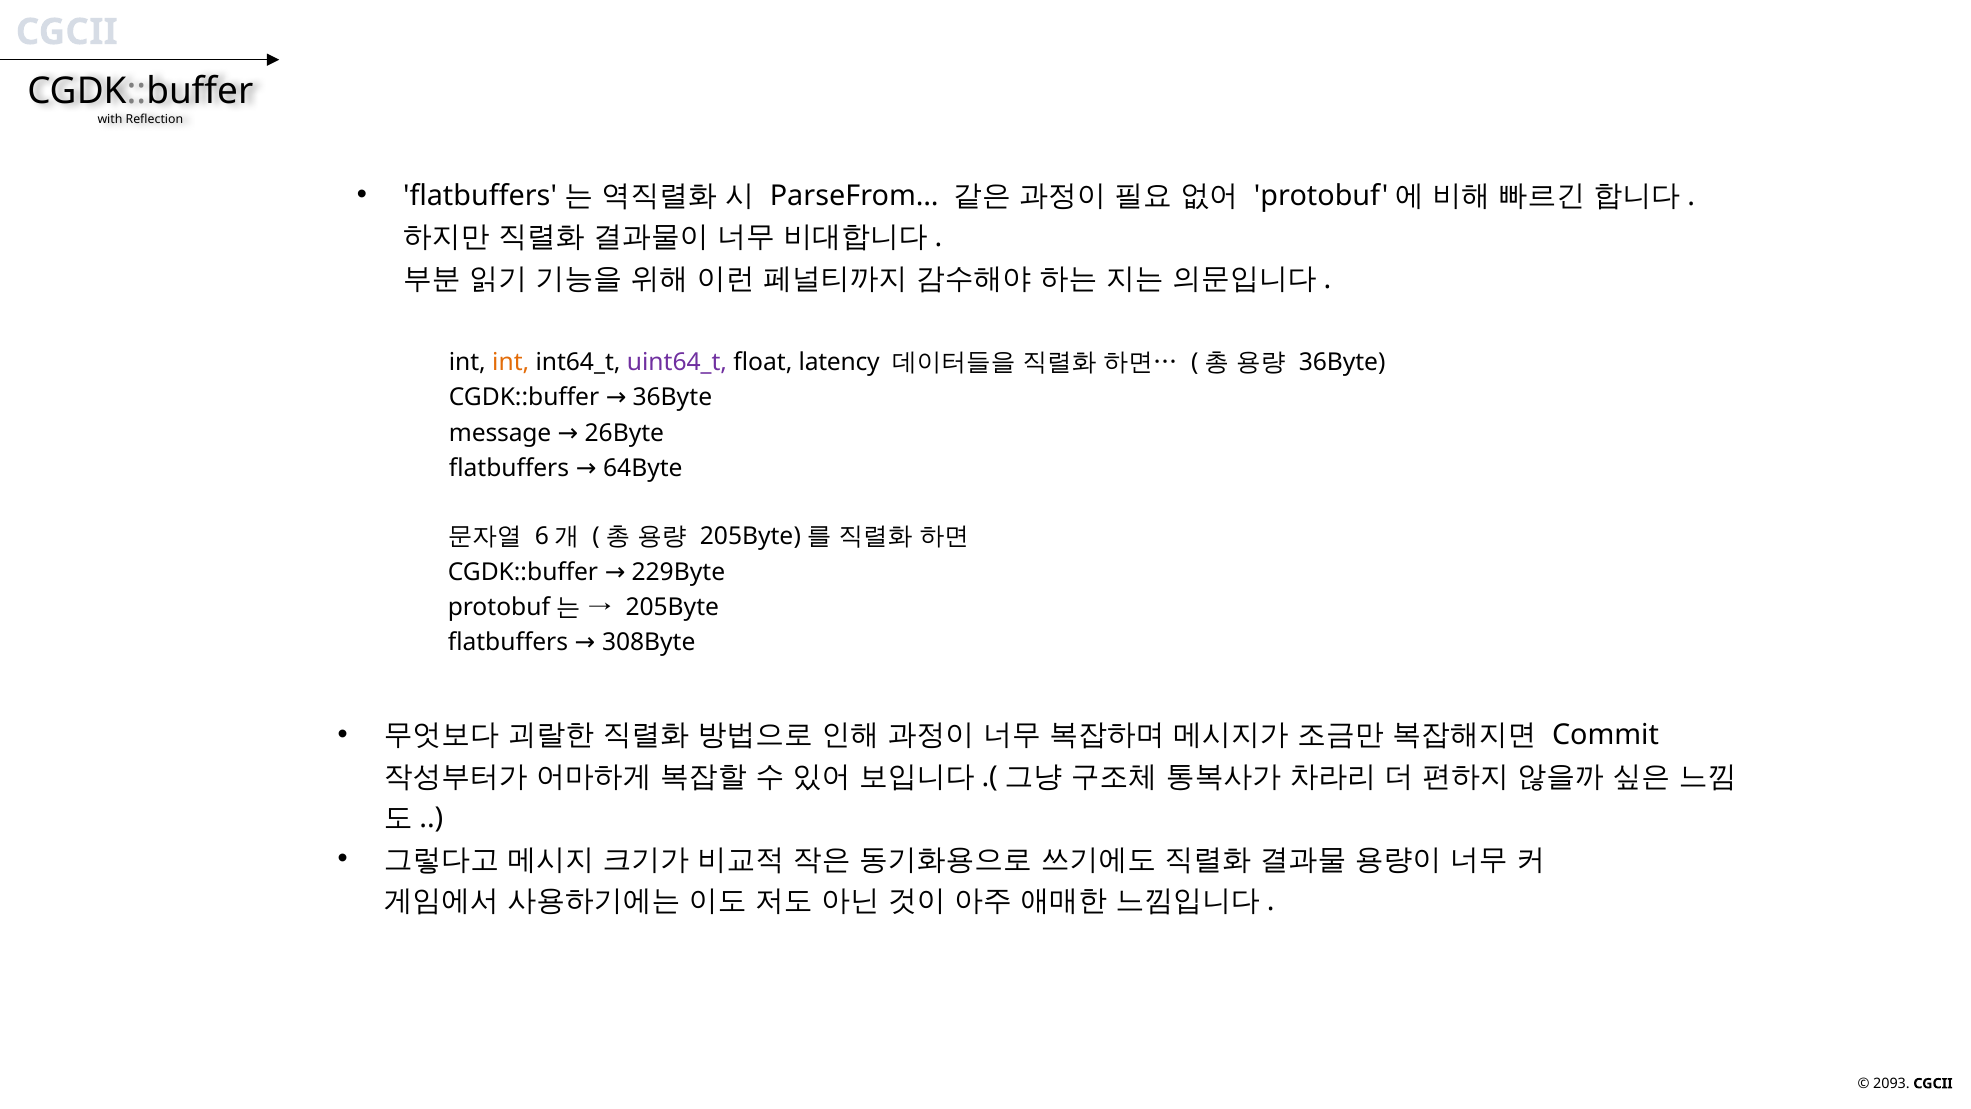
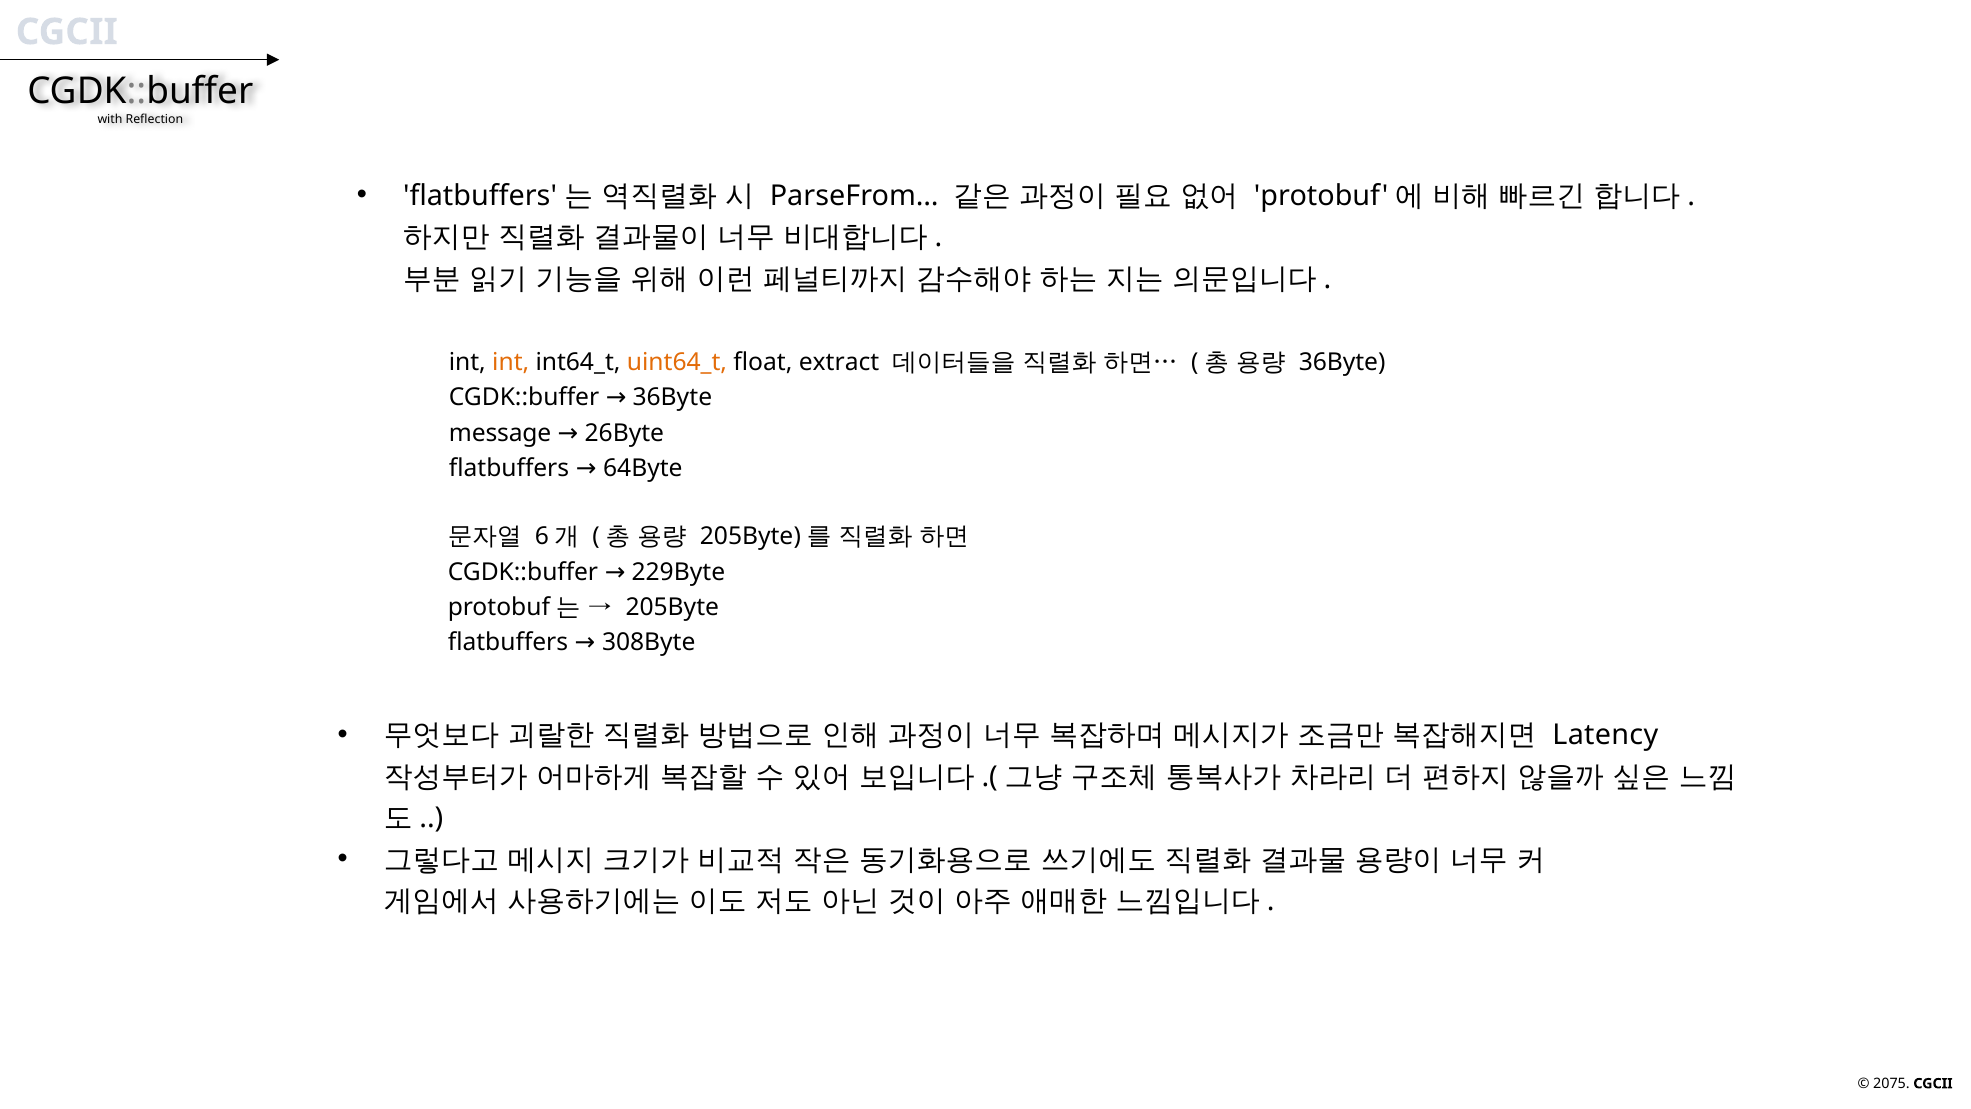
uint64_t colour: purple -> orange (677, 362)
latency: latency -> extract (839, 362)
Commit: Commit -> Latency (1605, 735)
2093: 2093 -> 2075 (1891, 1083)
